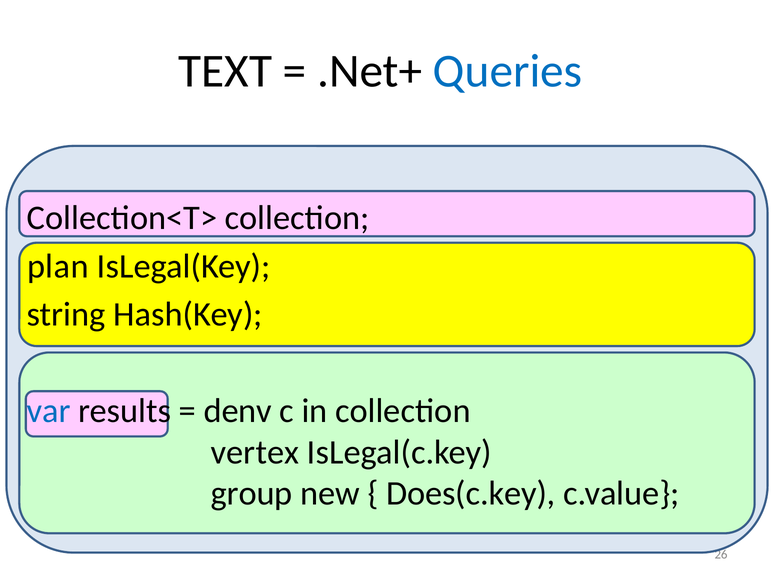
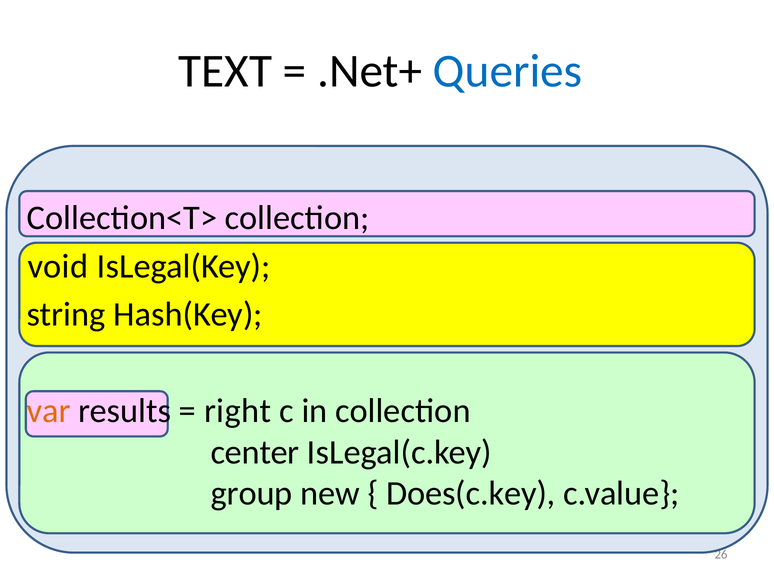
plan: plan -> void (58, 266)
var colour: blue -> orange (49, 410)
denv: denv -> right (238, 410)
vertex: vertex -> center (255, 452)
